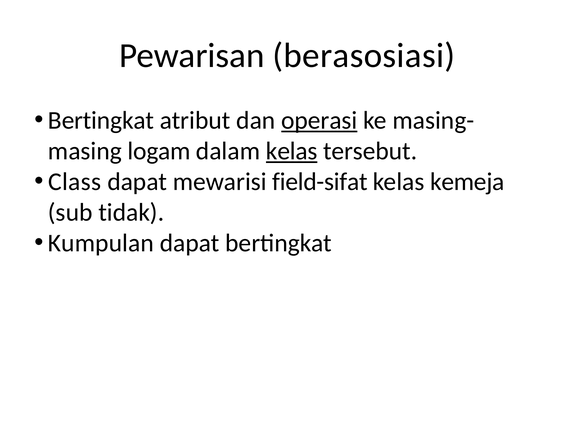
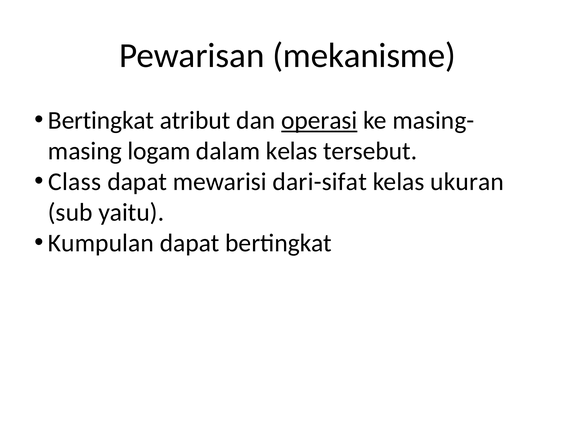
berasosiasi: berasosiasi -> mekanisme (364, 56)
kelas underline: present -> none (292, 151)
field-sifat: field-sifat -> dari-sifat (320, 182)
kemeja: kemeja -> ukuran (467, 182)
tidak: tidak -> yaitu (131, 213)
